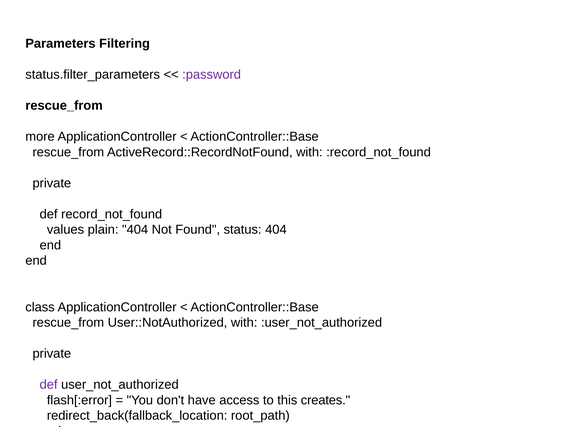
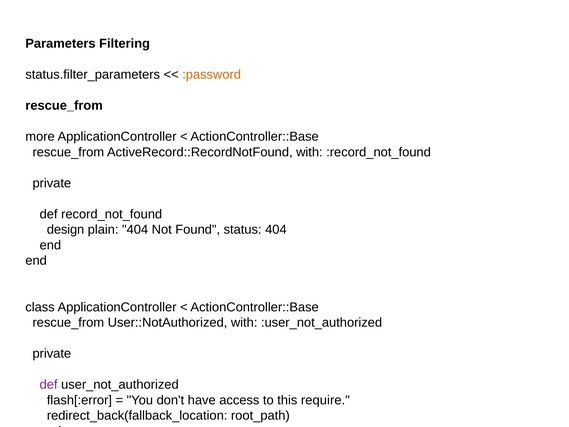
:password colour: purple -> orange (212, 75)
values: values -> design (66, 229)
creates: creates -> require (325, 400)
